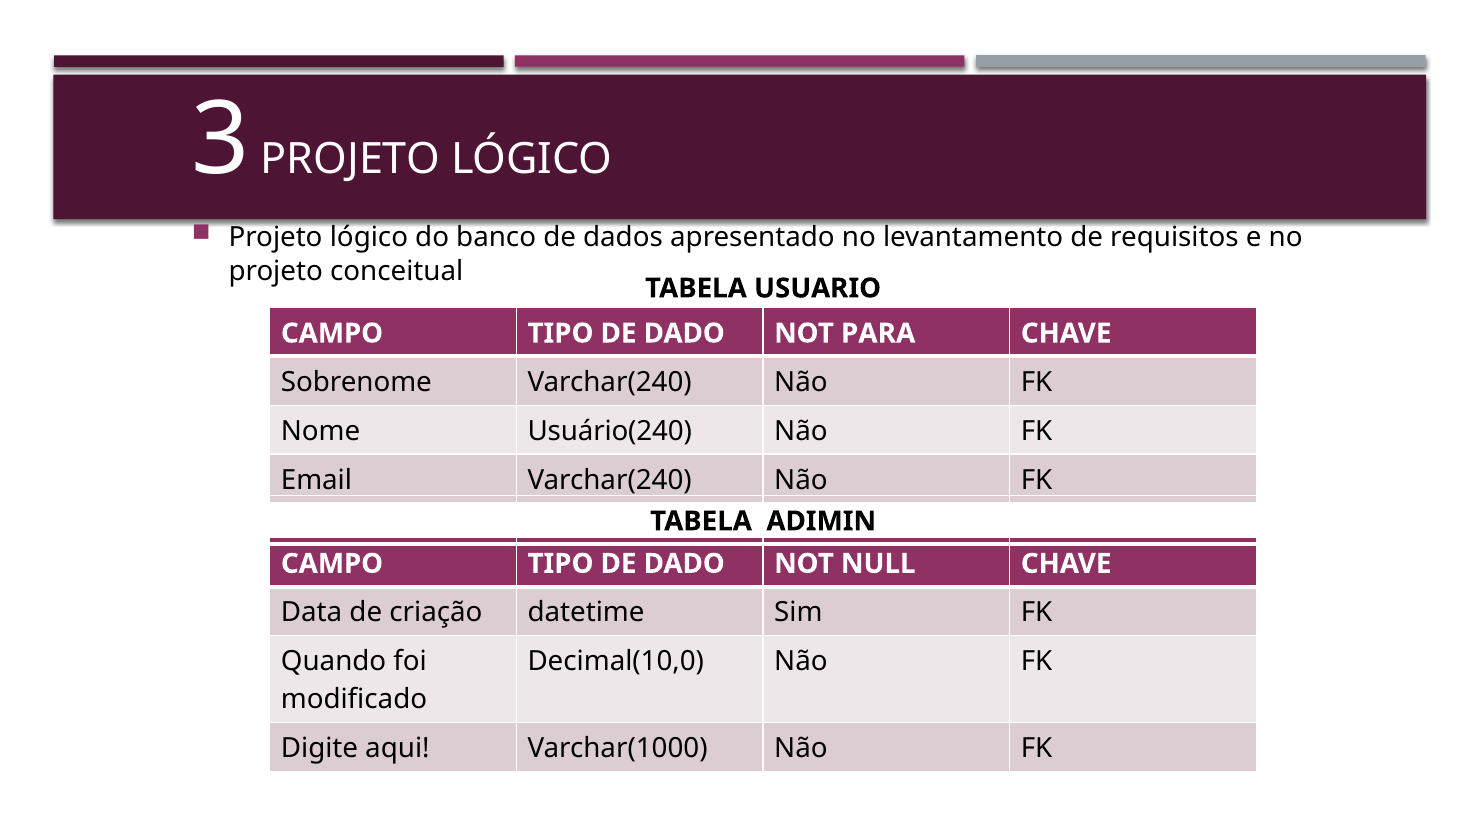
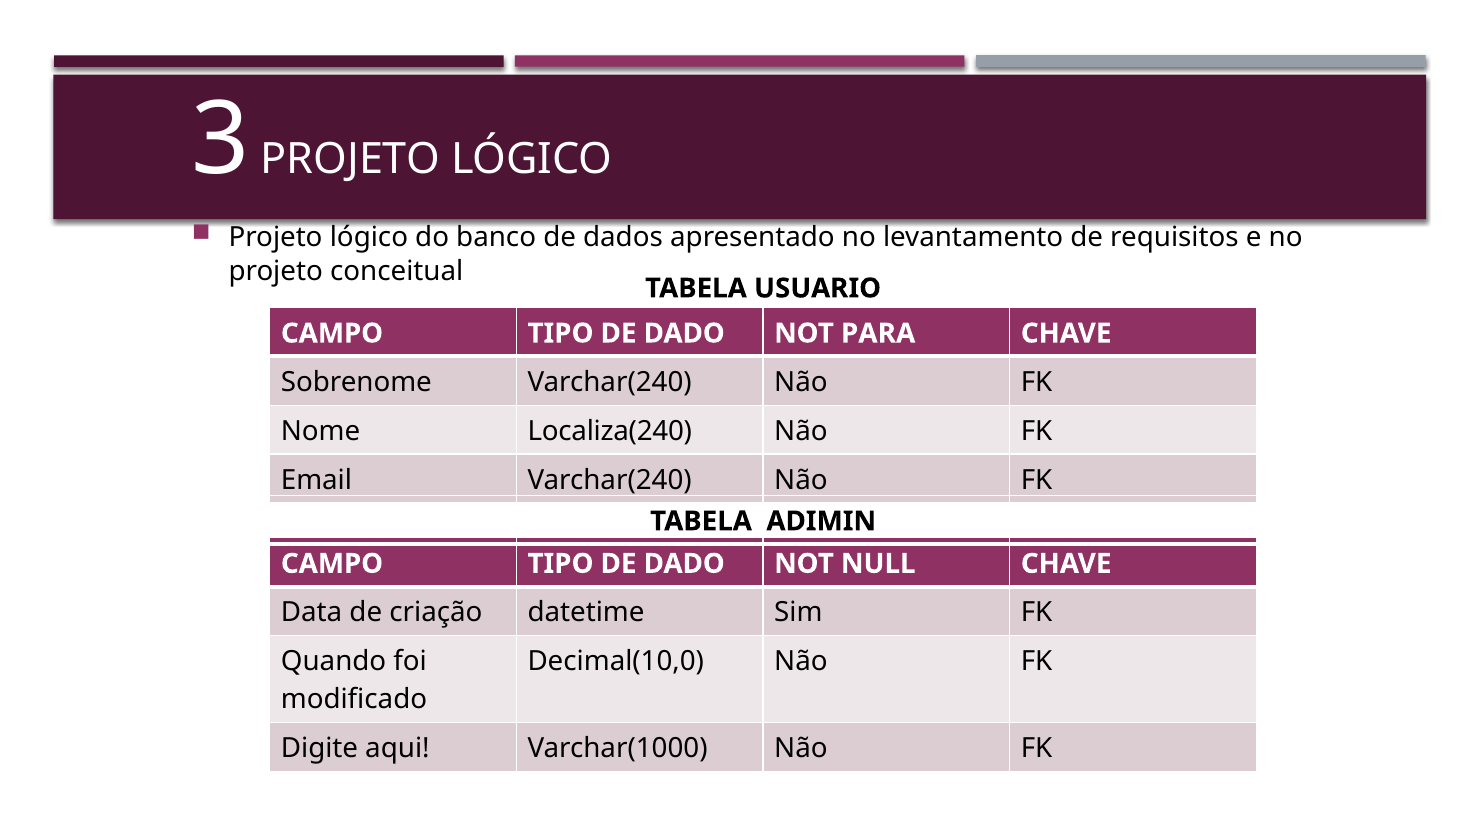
Usuário(240: Usuário(240 -> Localiza(240 (610, 431)
